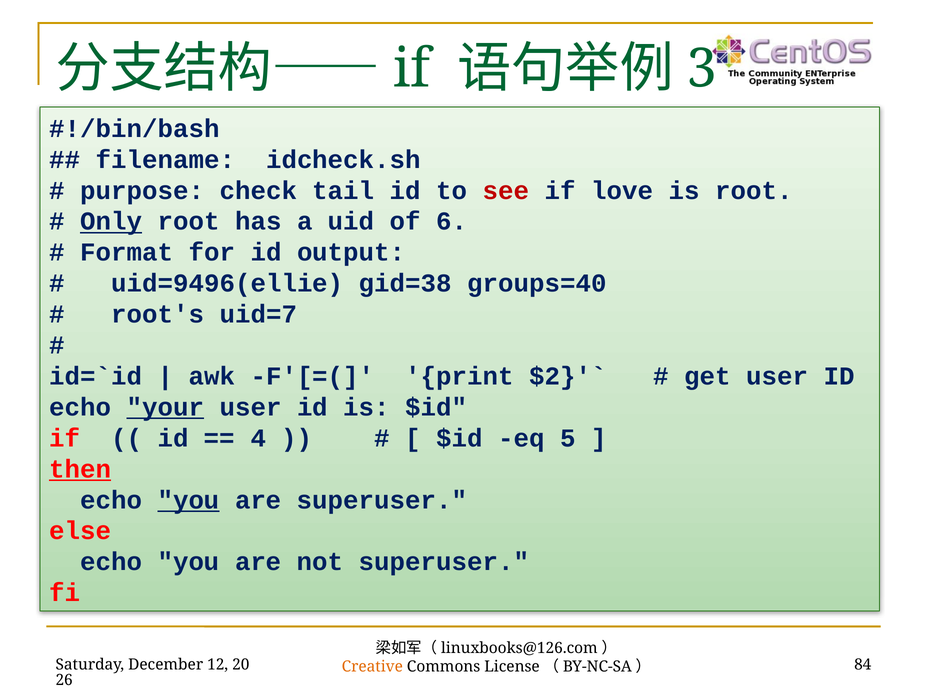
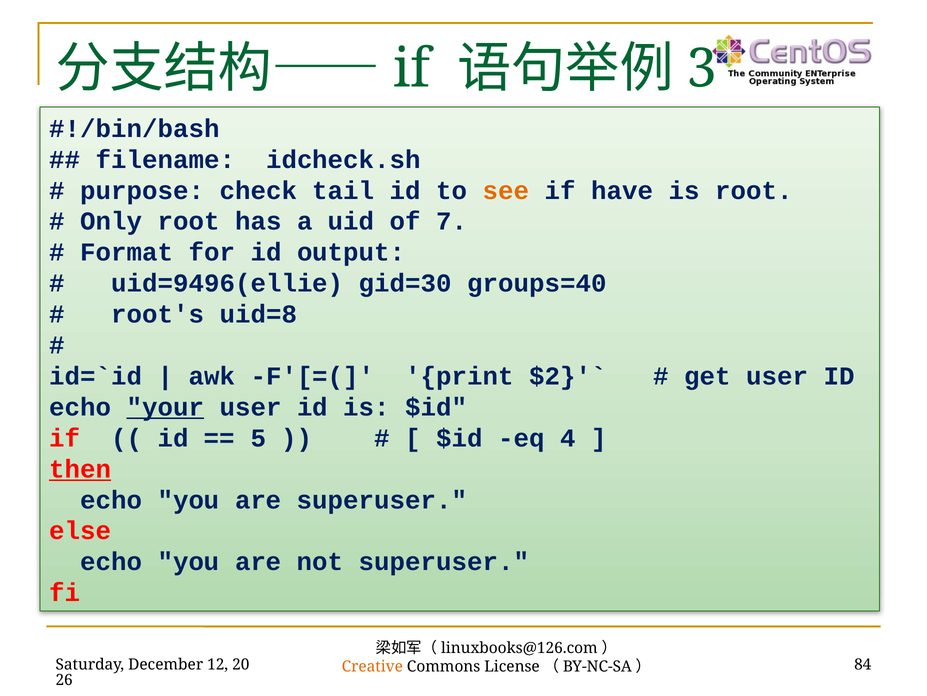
see colour: red -> orange (506, 190)
love: love -> have (622, 190)
Only underline: present -> none (111, 221)
6: 6 -> 7 (452, 221)
gid=38: gid=38 -> gid=30 (405, 283)
uid=7: uid=7 -> uid=8 (258, 314)
4: 4 -> 5 (258, 438)
5: 5 -> 4 (568, 438)
you underline: present -> none (189, 499)
